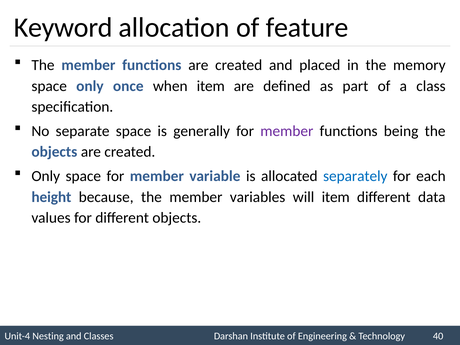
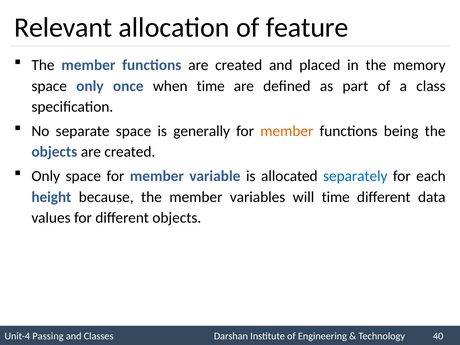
Keyword: Keyword -> Relevant (63, 28)
when item: item -> time (211, 86)
member colour: purple -> orange (287, 131)
will item: item -> time (336, 197)
Nesting: Nesting -> Passing (48, 336)
